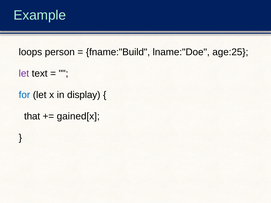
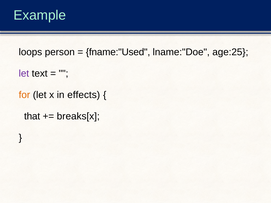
fname:"Build: fname:"Build -> fname:"Used (118, 52)
for colour: blue -> orange (24, 95)
display: display -> effects (84, 95)
gained[x: gained[x -> breaks[x (78, 116)
